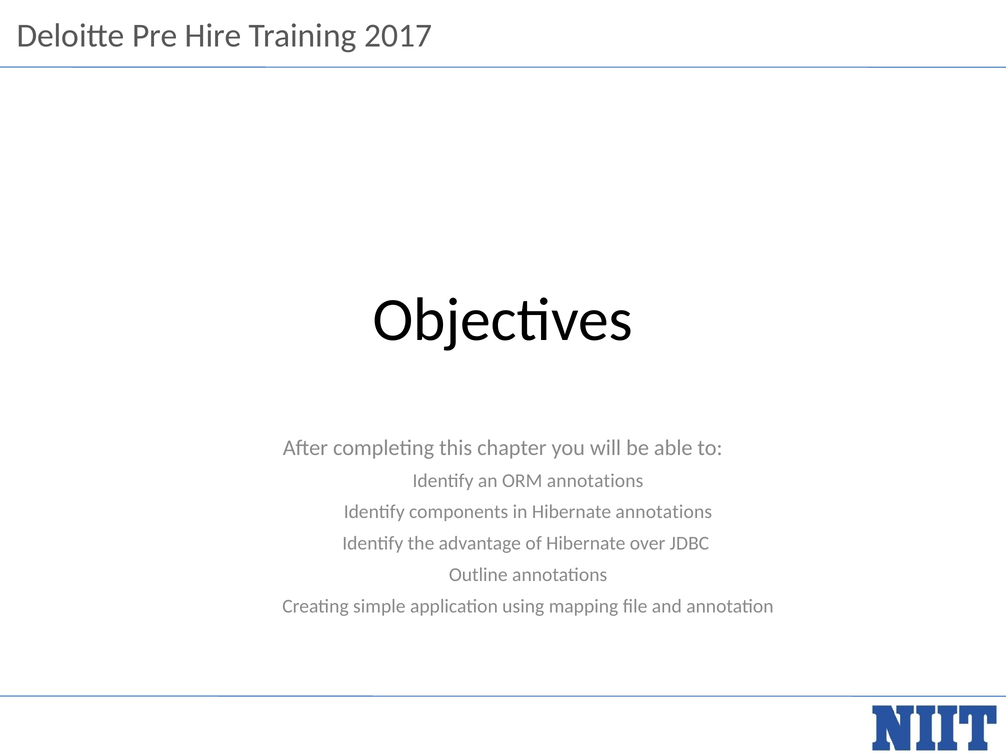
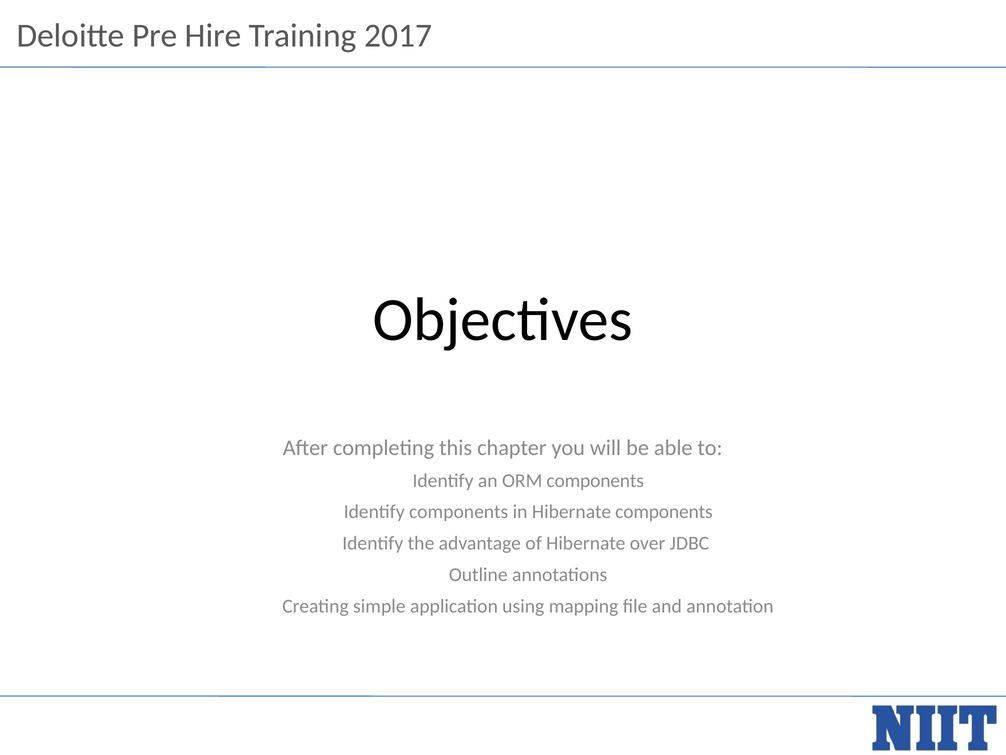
ORM annotations: annotations -> components (595, 480)
Hibernate annotations: annotations -> components (664, 512)
